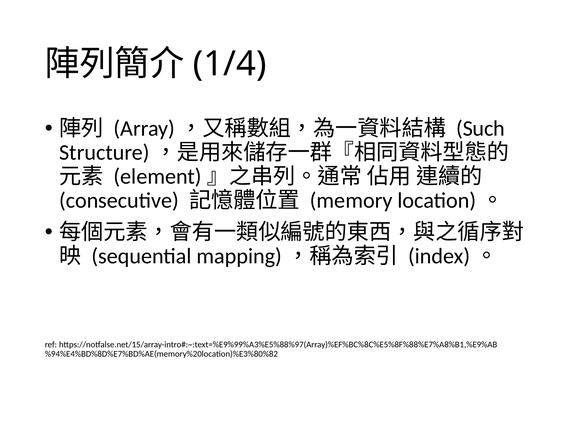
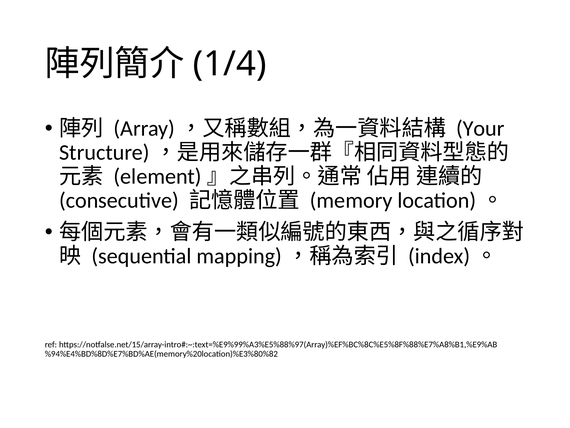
Such: Such -> Your (480, 128)
